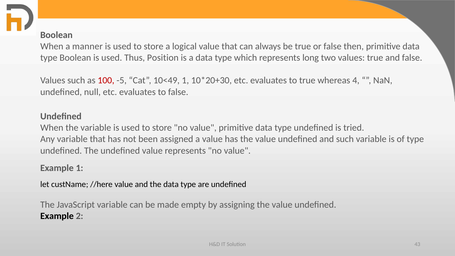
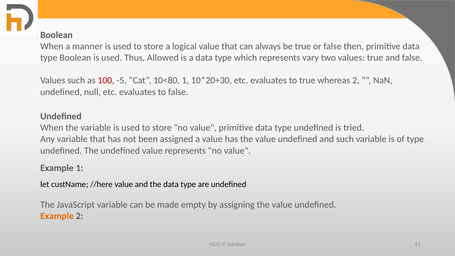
Position: Position -> Allowed (163, 58)
long: long -> vary (311, 58)
10<49: 10<49 -> 10<80 (167, 80)
whereas 4: 4 -> 2 (356, 80)
Example colour: black -> orange (57, 216)
